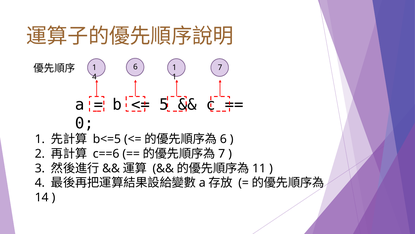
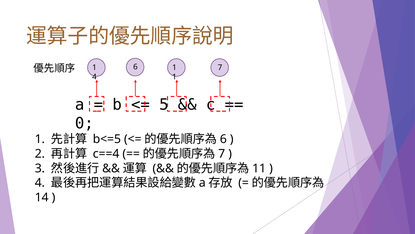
c==6: c==6 -> c==4 (106, 153)
